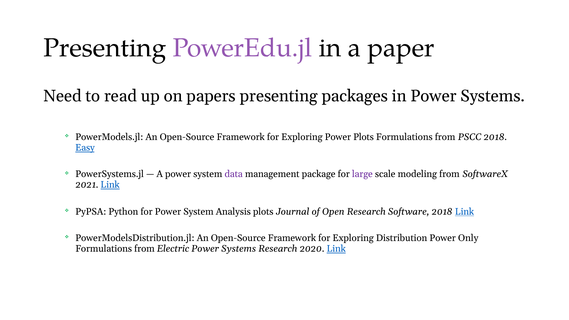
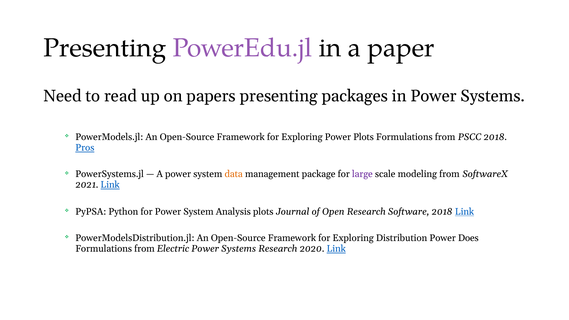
Easy: Easy -> Pros (85, 148)
data colour: purple -> orange (234, 174)
Only: Only -> Does (468, 238)
